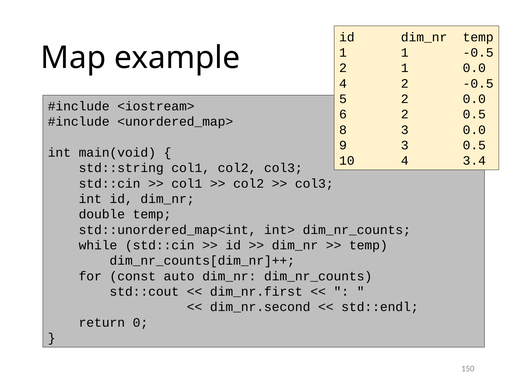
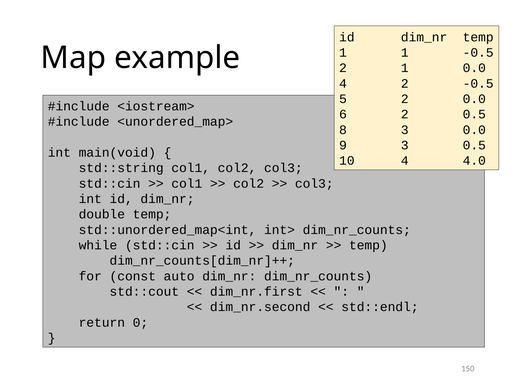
3.4: 3.4 -> 4.0 (474, 161)
